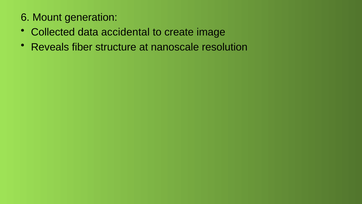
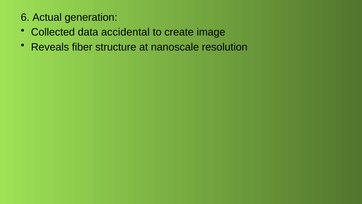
Mount: Mount -> Actual (47, 17)
